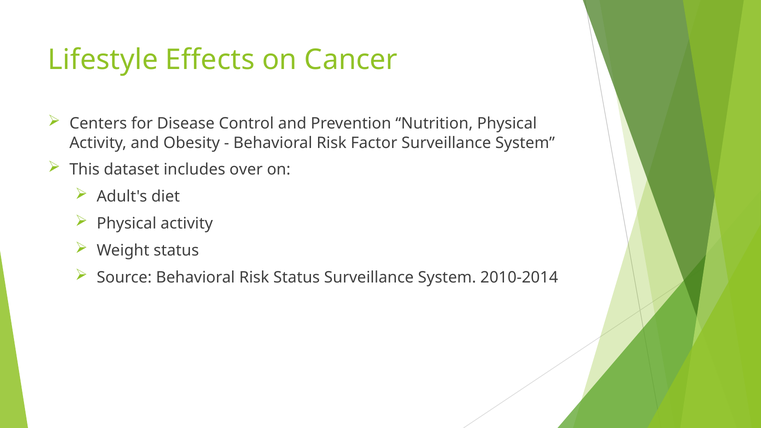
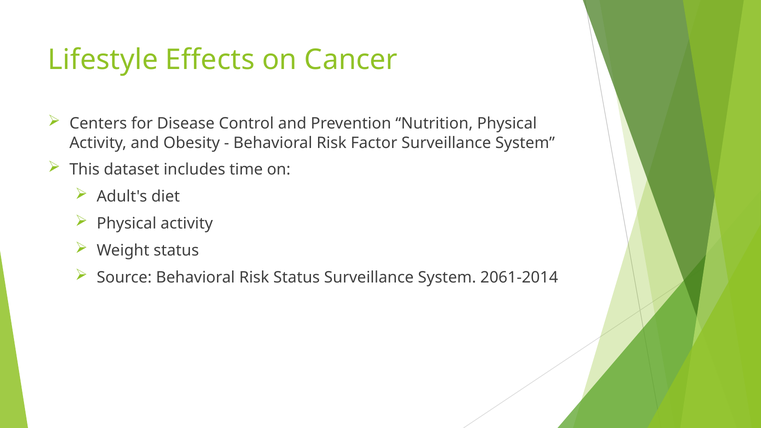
over: over -> time (246, 170)
2010-2014: 2010-2014 -> 2061-2014 (519, 278)
